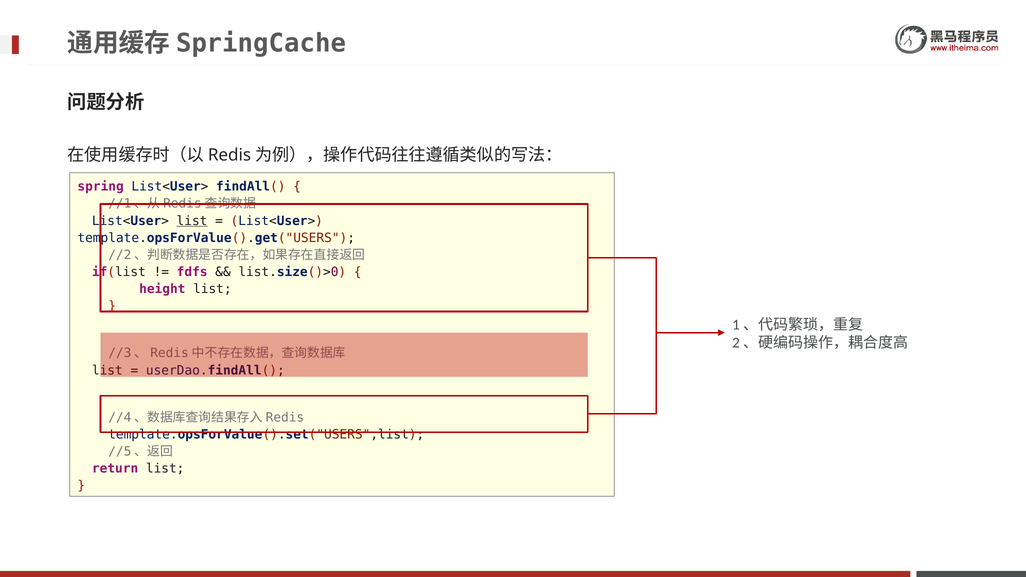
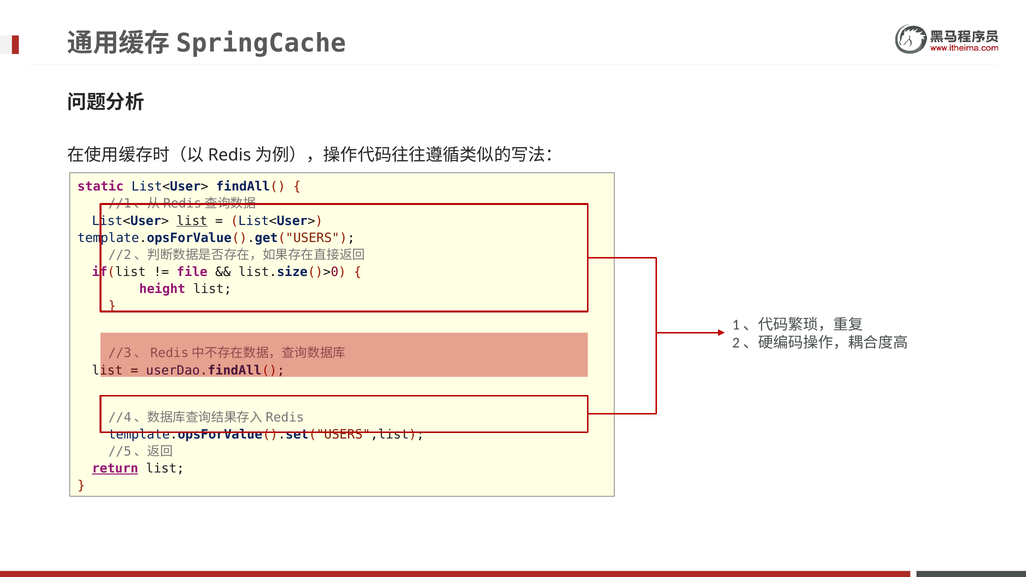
spring: spring -> static (101, 187)
fdfs: fdfs -> file (192, 272)
return underline: none -> present (115, 469)
